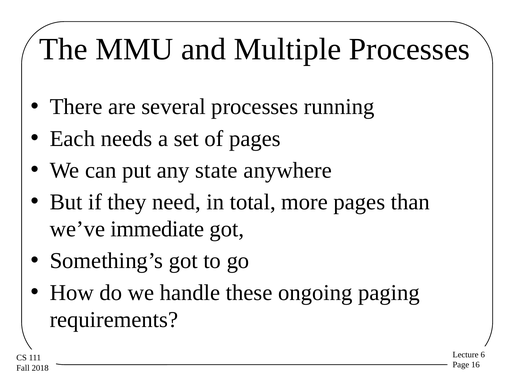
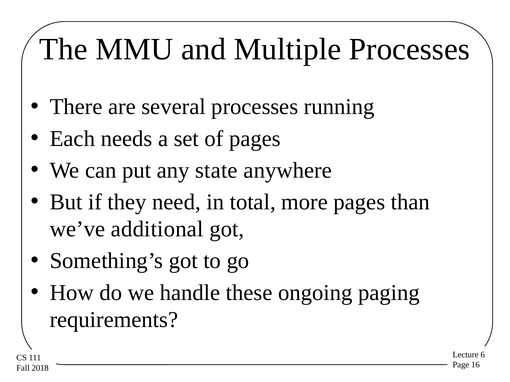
immediate: immediate -> additional (157, 229)
